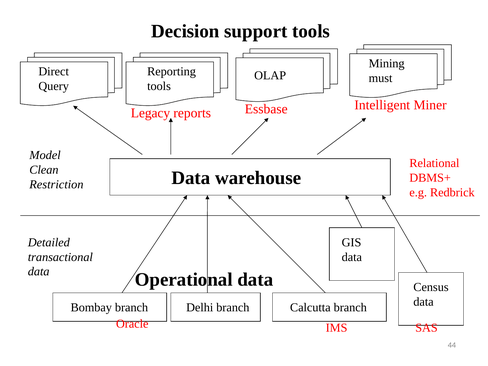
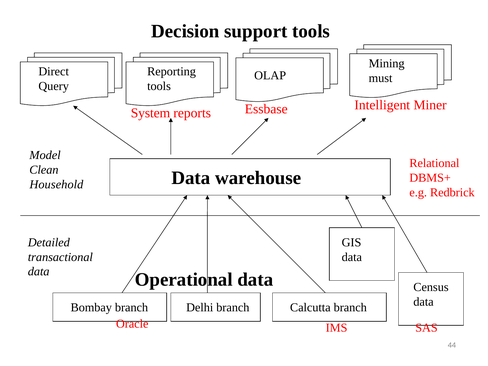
Legacy: Legacy -> System (150, 113)
Restriction: Restriction -> Household (56, 184)
